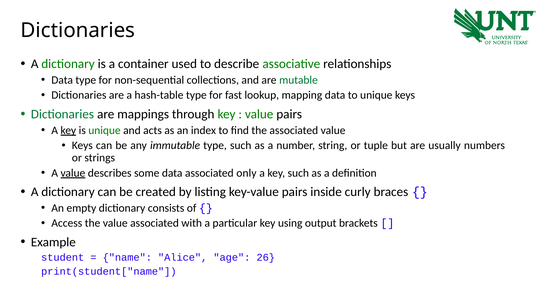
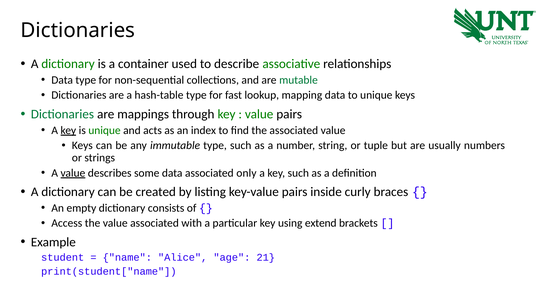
output: output -> extend (321, 223)
26: 26 -> 21 (266, 257)
